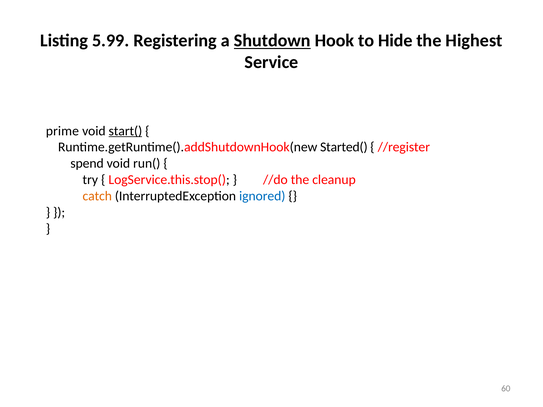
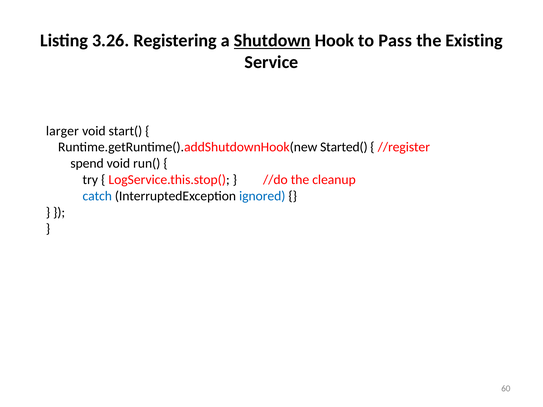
5.99: 5.99 -> 3.26 (111, 41)
Hide: Hide -> Pass (395, 41)
Highest: Highest -> Existing (474, 41)
prime: prime -> larger (62, 131)
start( underline: present -> none (125, 131)
catch colour: orange -> blue (97, 196)
